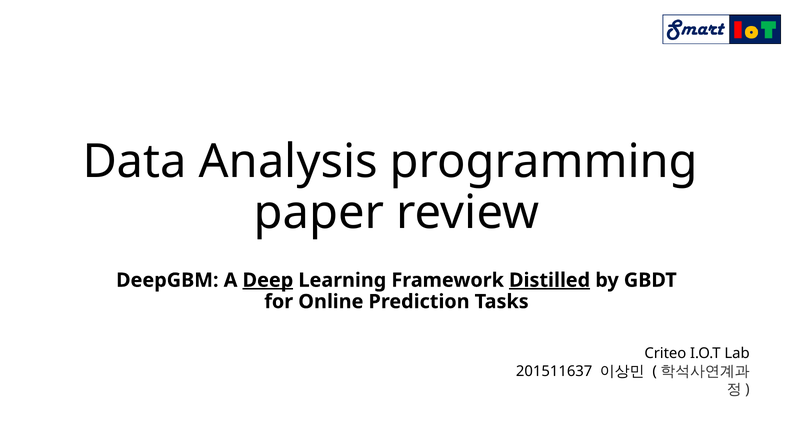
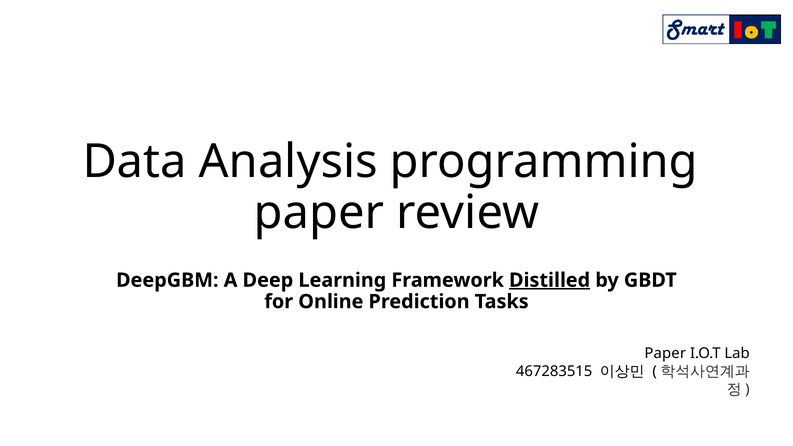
Deep underline: present -> none (268, 280)
Criteo: Criteo -> Paper (665, 353)
201511637: 201511637 -> 467283515 (554, 371)
